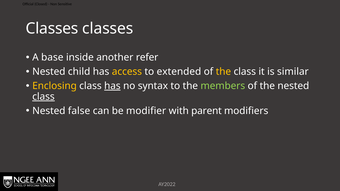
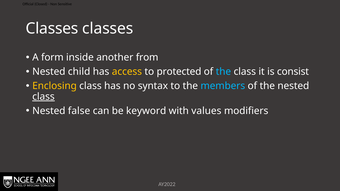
base: base -> form (52, 57)
refer: refer -> from (147, 57)
extended: extended -> protected (179, 72)
the colour: yellow -> light blue (223, 72)
similar: similar -> consist (293, 72)
has underline: present -> none (112, 86)
members colour: light green -> light blue (223, 86)
modifier: modifier -> keyword (146, 111)
parent: parent -> values (206, 111)
